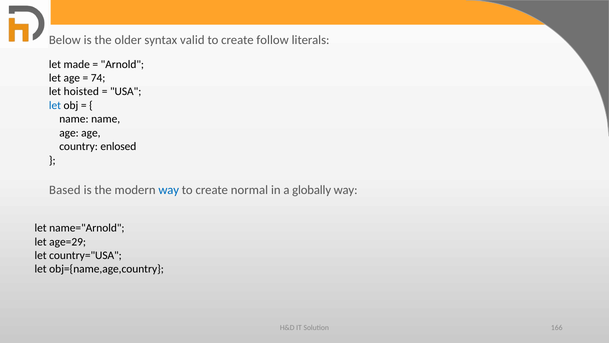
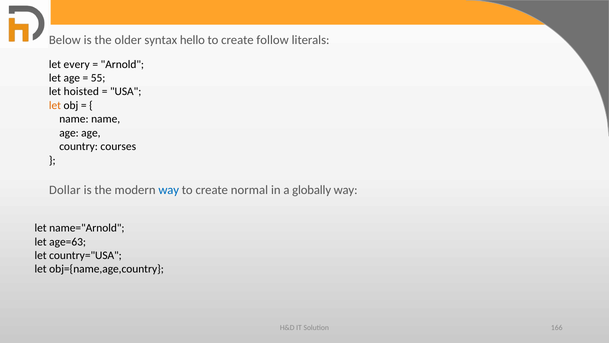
valid: valid -> hello (192, 40)
made: made -> every (77, 64)
74: 74 -> 55 (98, 78)
let colour: blue -> orange (55, 105)
enlosed: enlosed -> courses (118, 146)
Based: Based -> Dollar (65, 190)
age=29: age=29 -> age=63 (68, 241)
